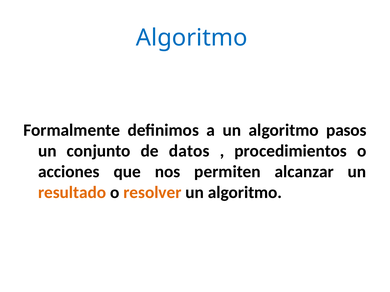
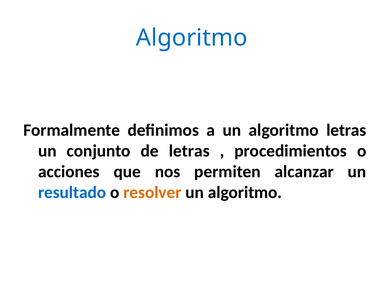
algoritmo pasos: pasos -> letras (346, 130)
de datos: datos -> letras (189, 151)
resultado colour: orange -> blue (72, 193)
